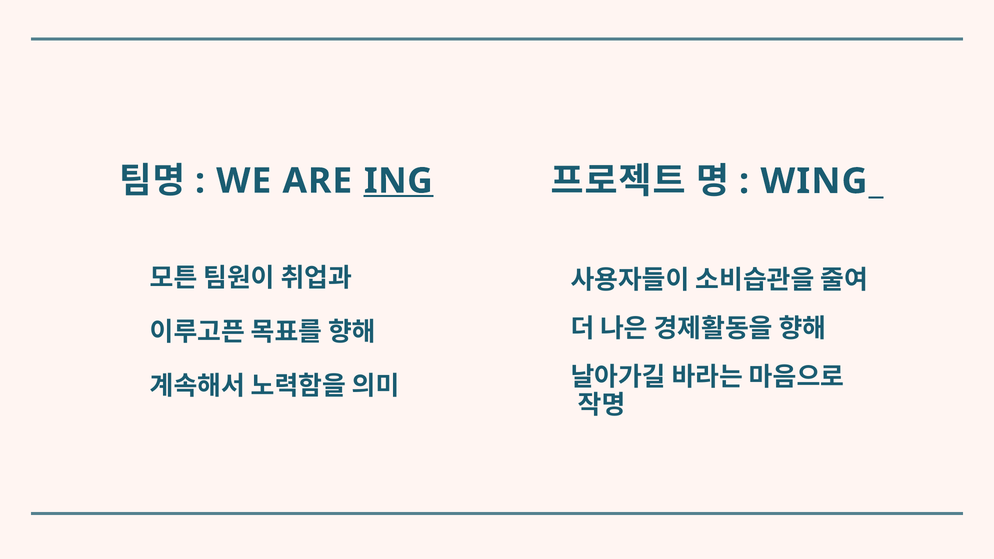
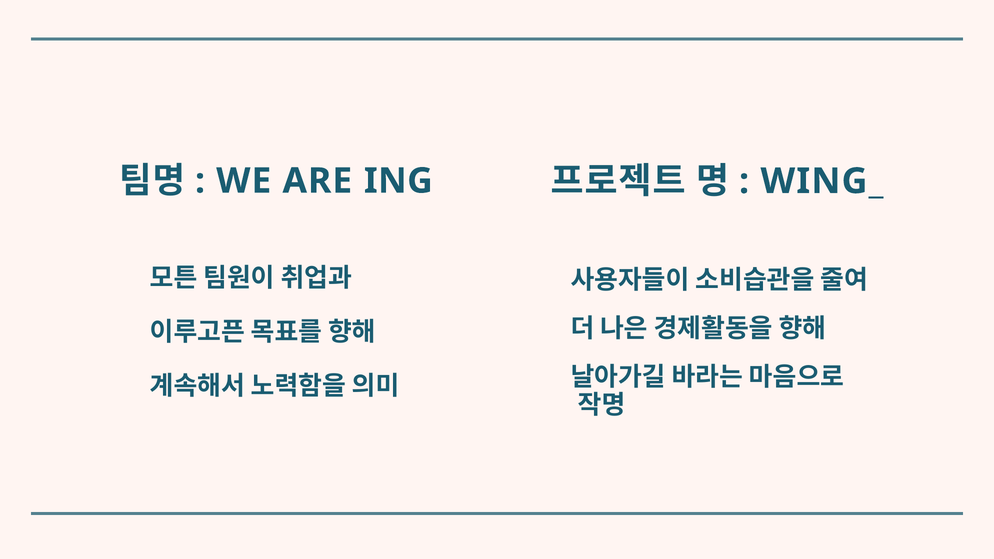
ING underline: present -> none (398, 181)
